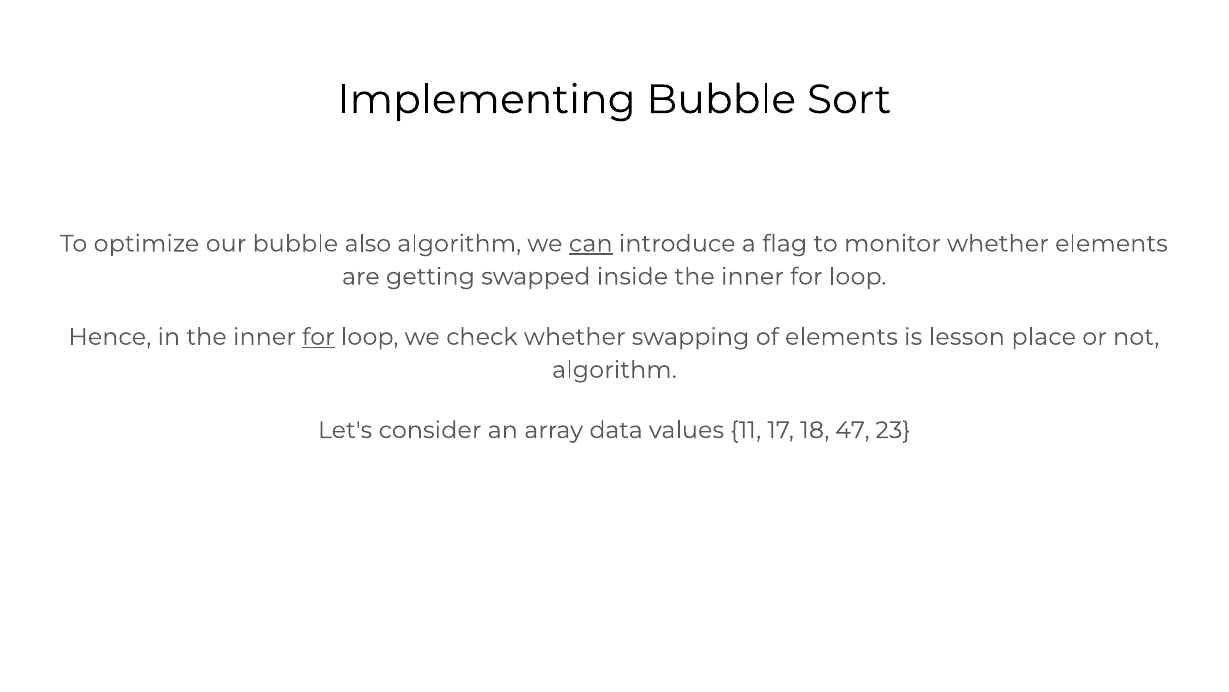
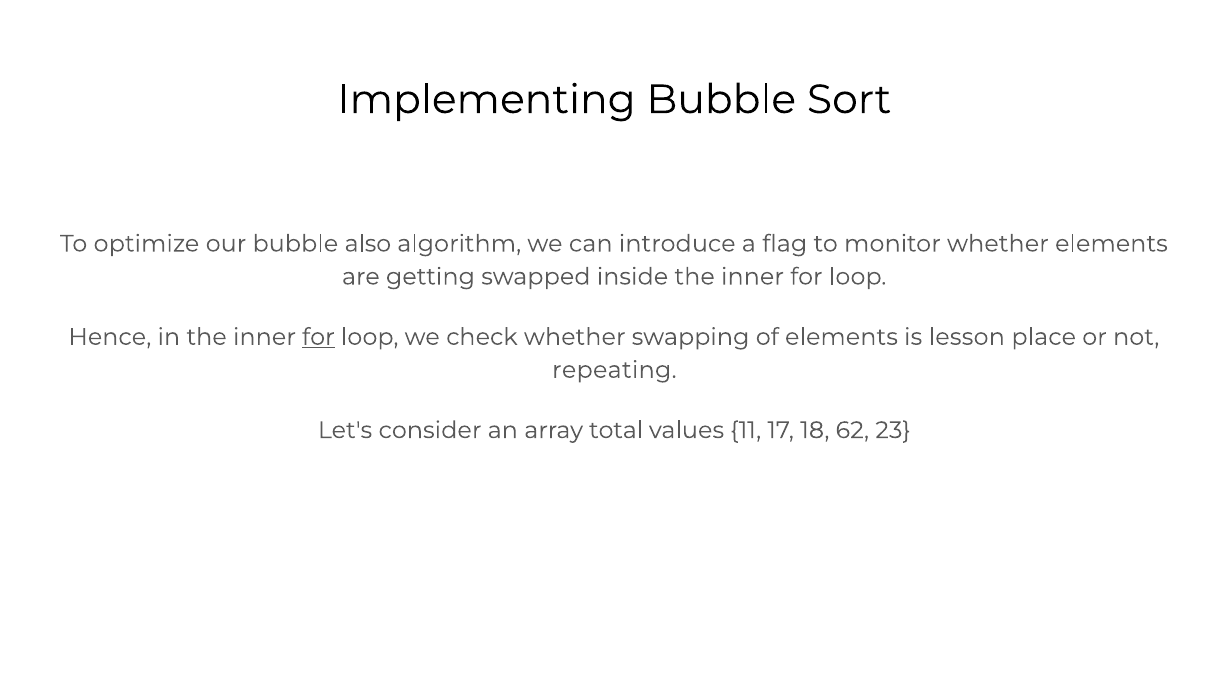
can underline: present -> none (591, 243)
algorithm: algorithm -> repeating (614, 370)
data: data -> total (616, 430)
47: 47 -> 62 (852, 430)
